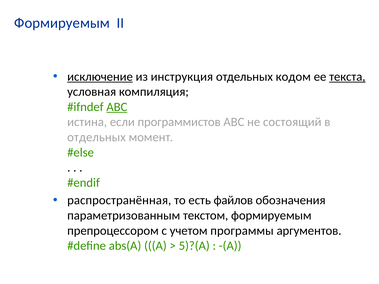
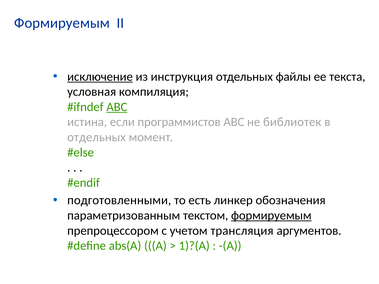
кодом: кодом -> файлы (293, 77)
текста underline: present -> none (347, 77)
состоящий: состоящий -> библиотек (292, 122)
распространённая: распространённая -> подготовленными (119, 200)
файлов: файлов -> линкер (233, 200)
формируемым underline: none -> present (271, 216)
программы: программы -> трансляция (242, 231)
5)?(A: 5)?(A -> 1)?(A (194, 246)
